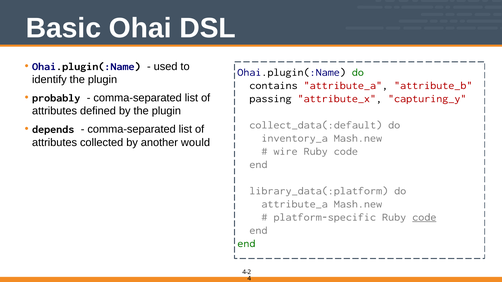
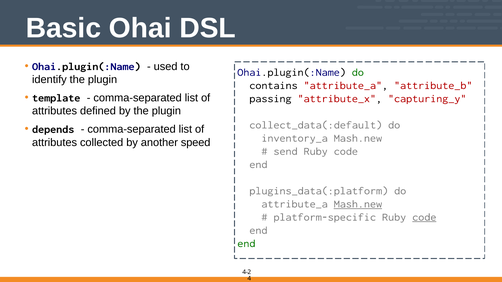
probably: probably -> template (56, 98)
would: would -> speed (196, 143)
wire: wire -> send (286, 151)
library_data(:platform: library_data(:platform -> plugins_data(:platform (319, 191)
Mash.new underline: none -> present (358, 204)
